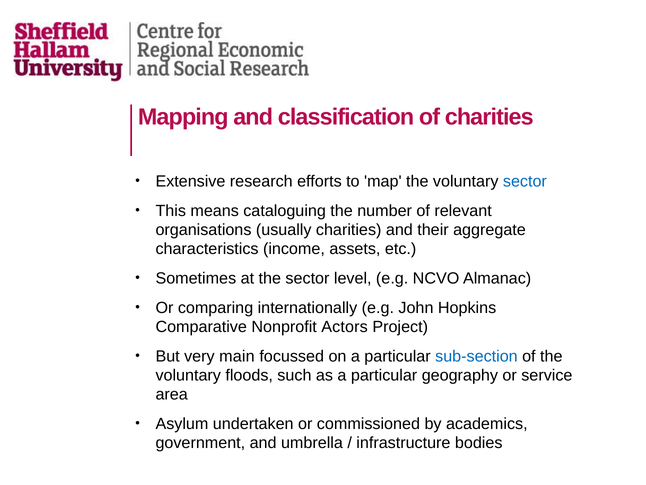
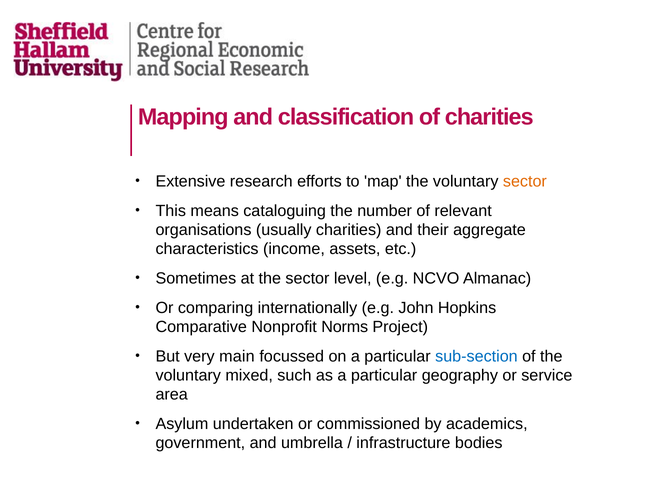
sector colour: blue -> orange (525, 181)
Actors: Actors -> Norms (345, 327)
floods: floods -> mixed (249, 375)
